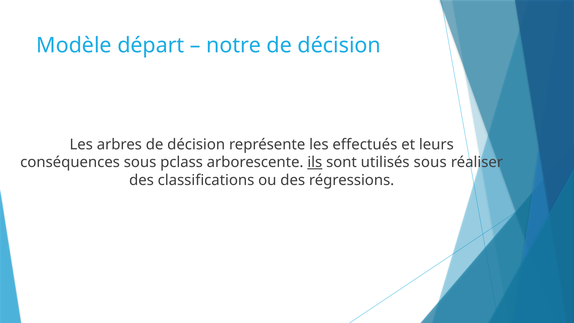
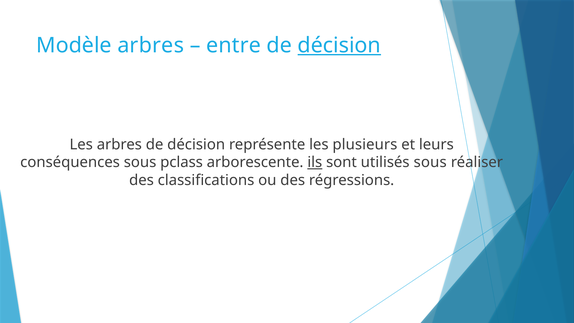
Modèle départ: départ -> arbres (151, 45)
notre: notre -> entre (234, 45)
décision underline: none -> present (339, 45)
effectués: effectués -> plusieurs (365, 144)
